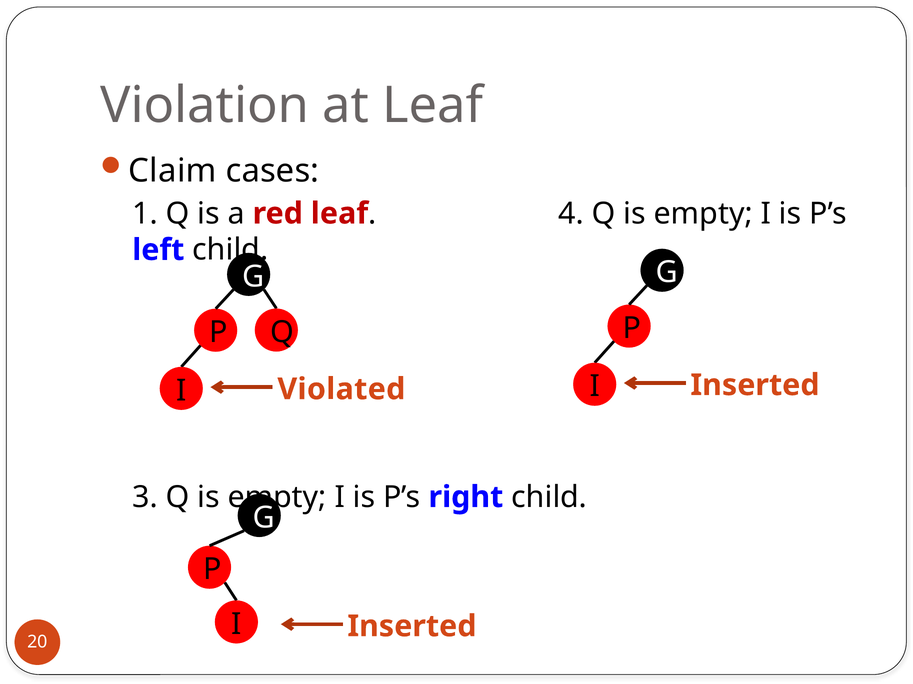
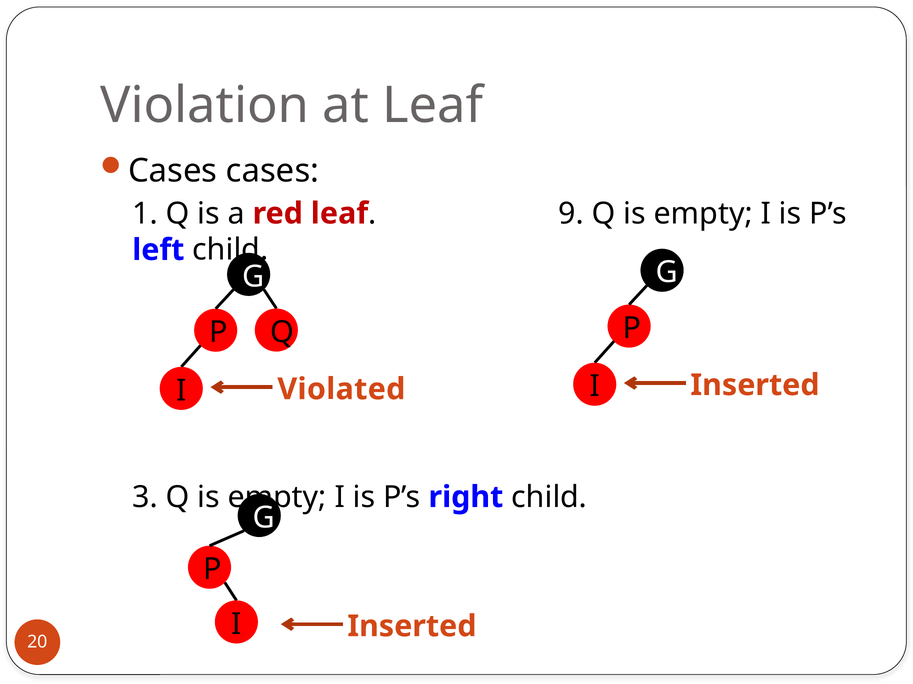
Claim: Claim -> Cases (173, 171)
4: 4 -> 9 (571, 214)
